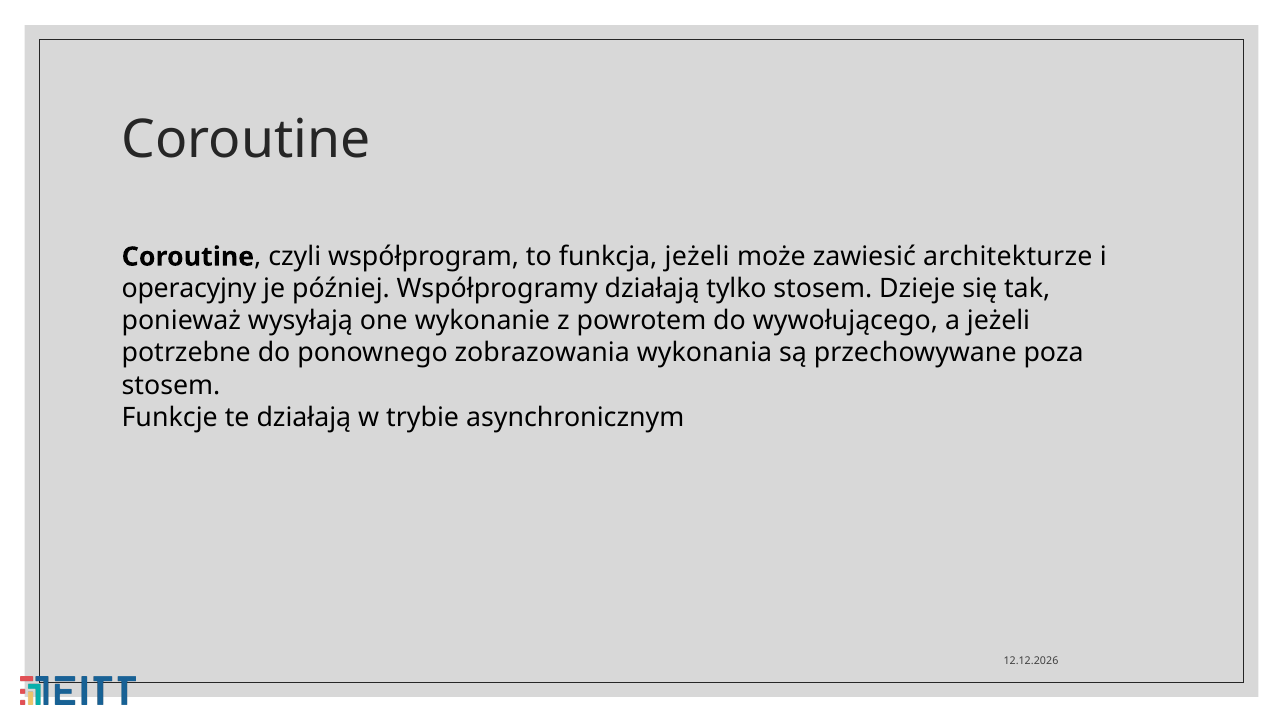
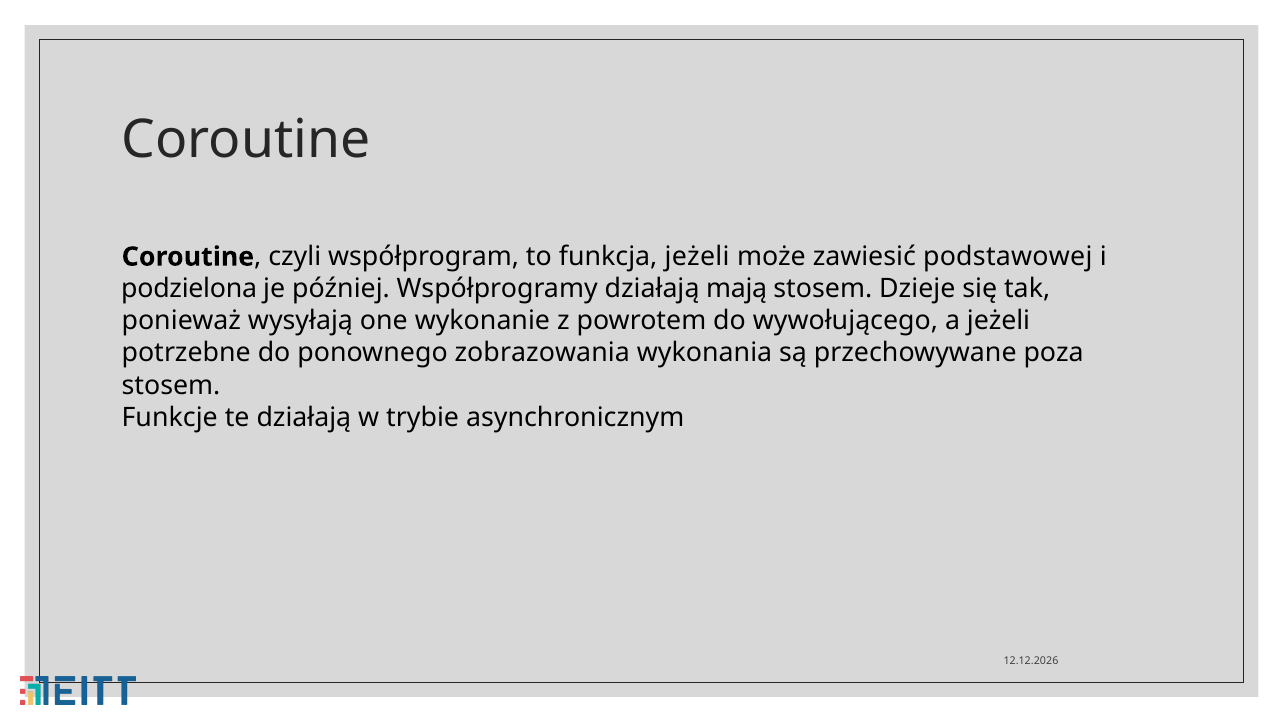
architekturze: architekturze -> podstawowej (1008, 257)
operacyjny: operacyjny -> podzielona (189, 289)
tylko: tylko -> mają (737, 289)
